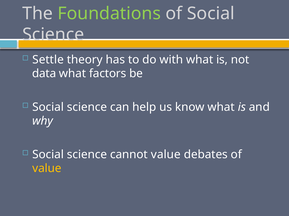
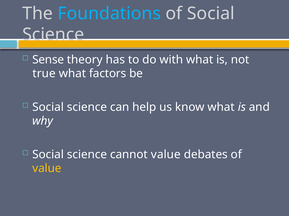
Foundations colour: light green -> light blue (109, 14)
Settle: Settle -> Sense (48, 60)
data: data -> true (44, 74)
